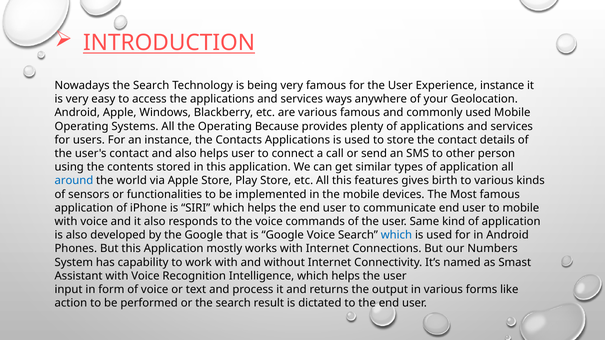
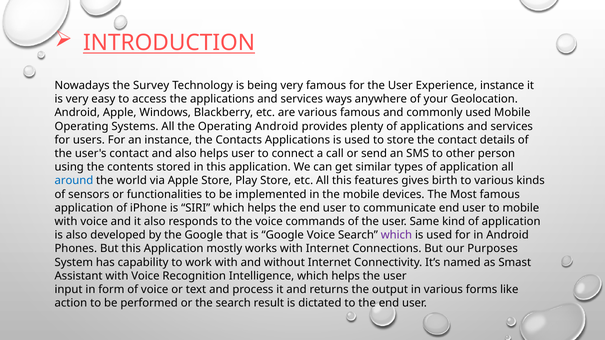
Nowadays the Search: Search -> Survey (151, 86)
Operating Because: Because -> Android (277, 126)
which colour: blue -> purple (396, 235)
Numbers: Numbers -> Purposes (493, 249)
